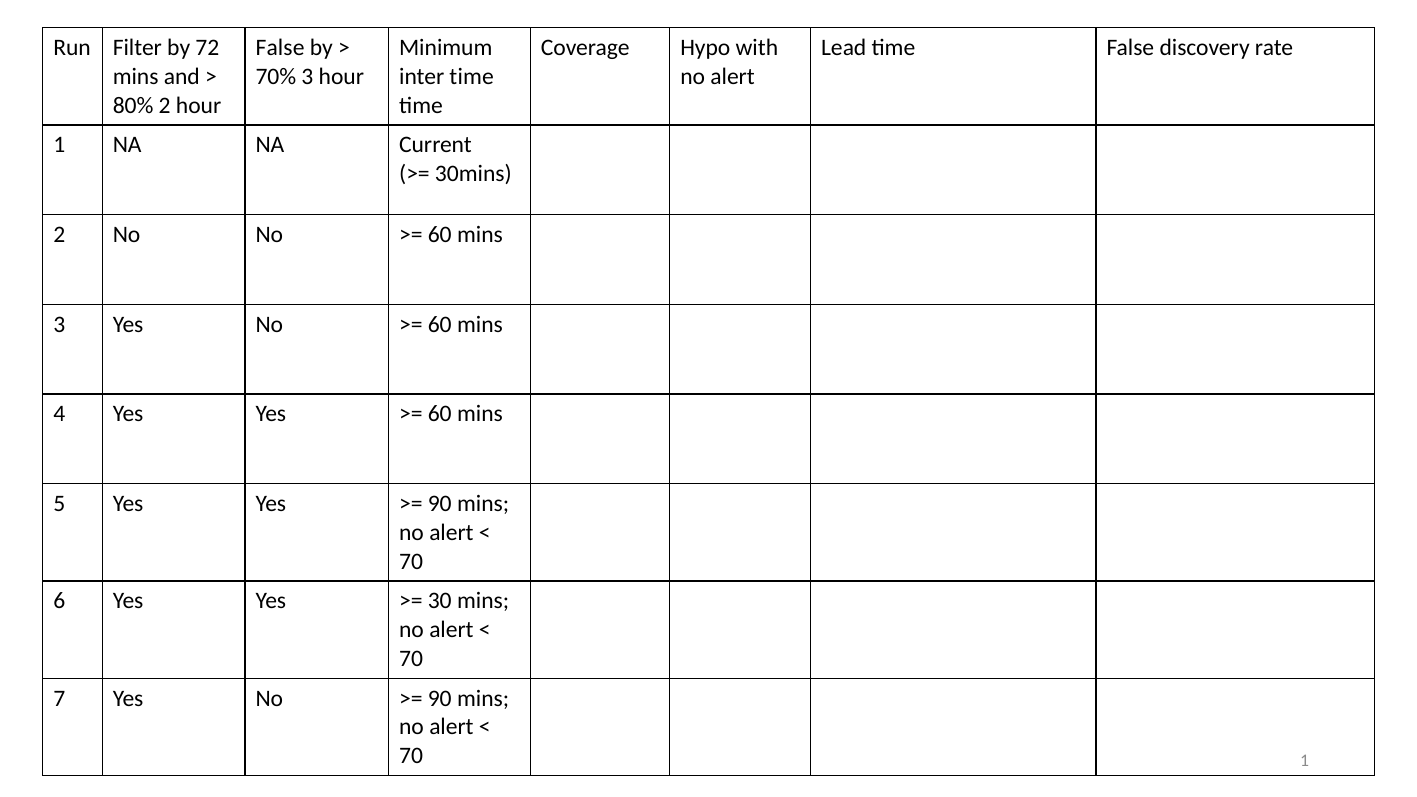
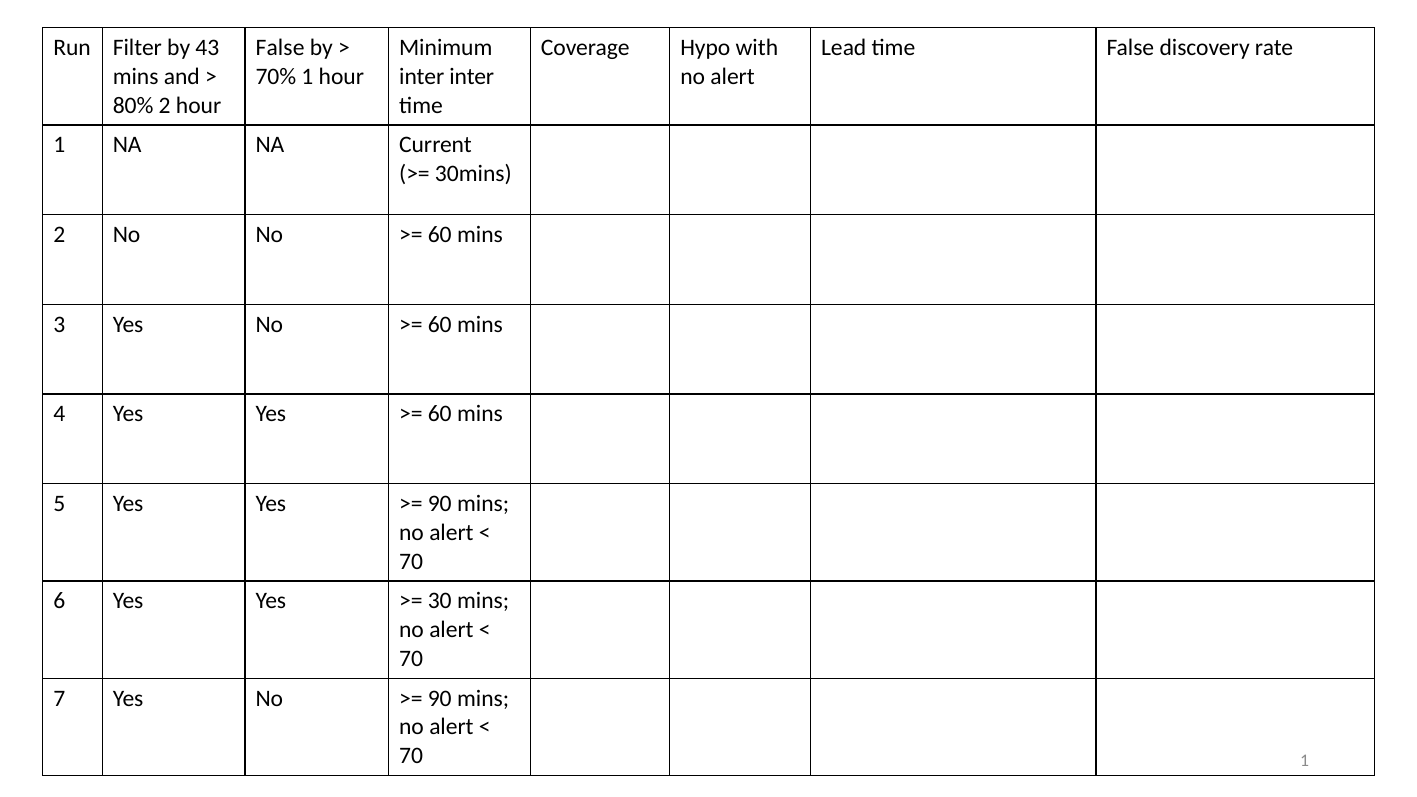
72: 72 -> 43 (207, 48)
70% 3: 3 -> 1 (307, 77)
inter time: time -> inter (472, 77)
